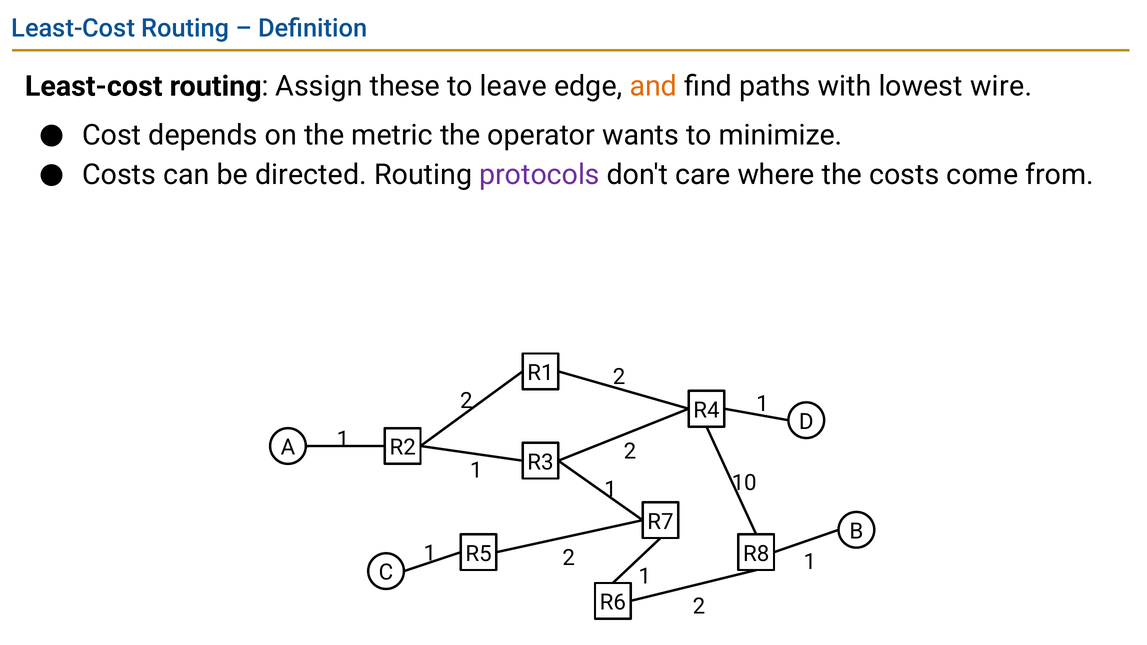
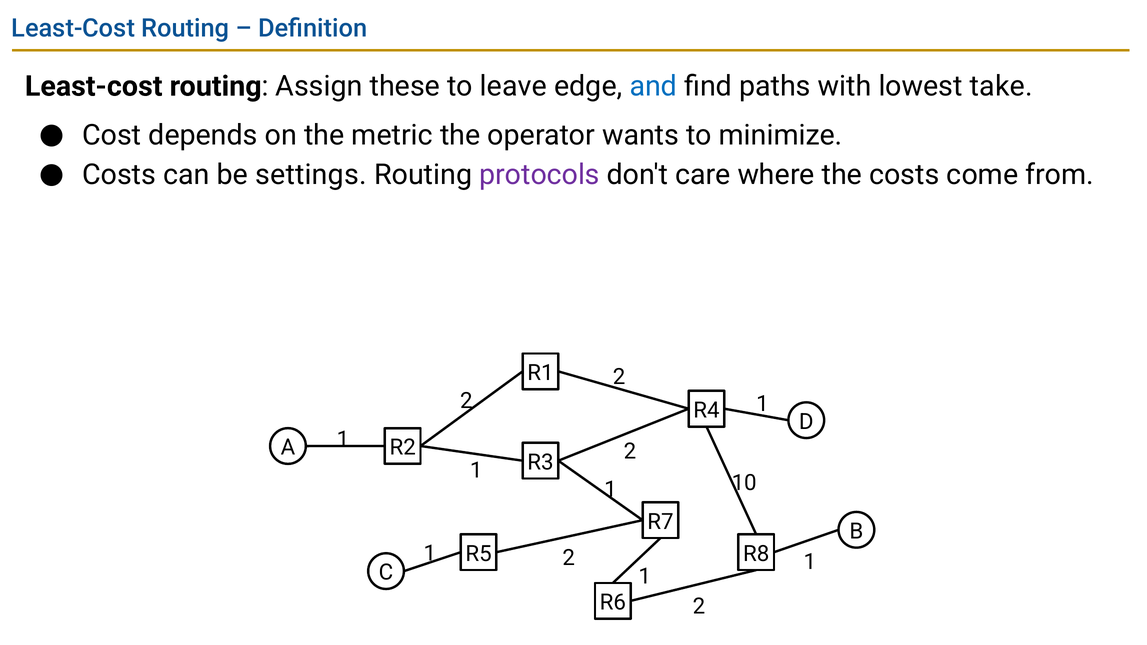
and colour: orange -> blue (653, 86)
wire: wire -> take (1001, 86)
directed: directed -> settings (311, 175)
